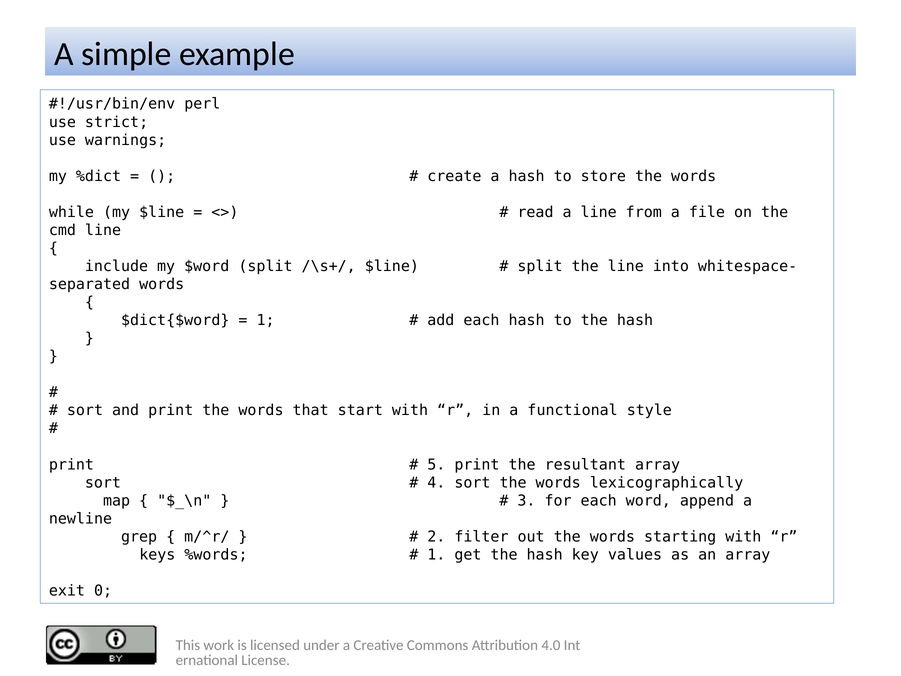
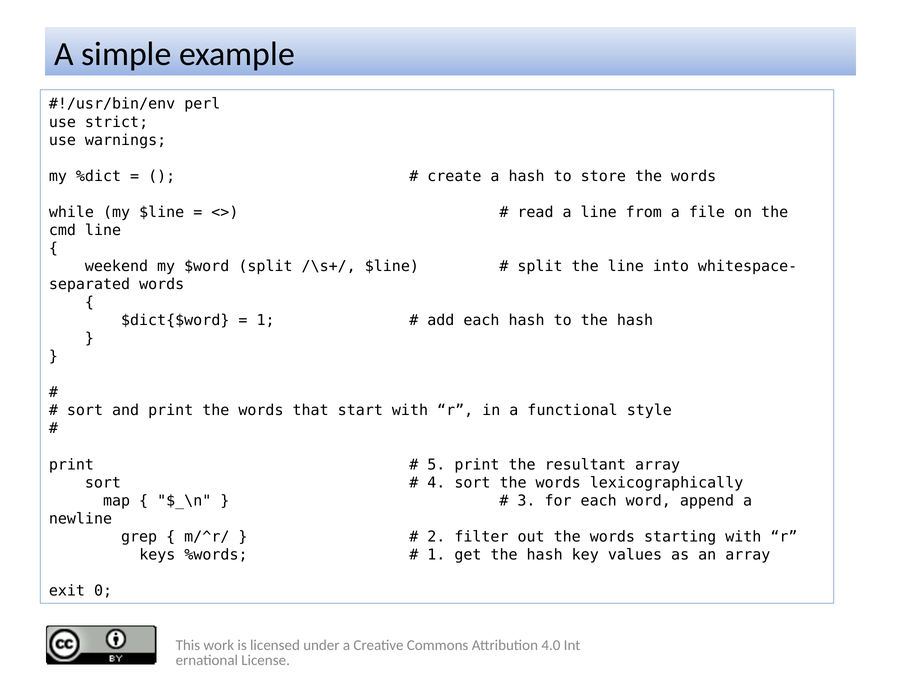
include: include -> weekend (117, 266)
